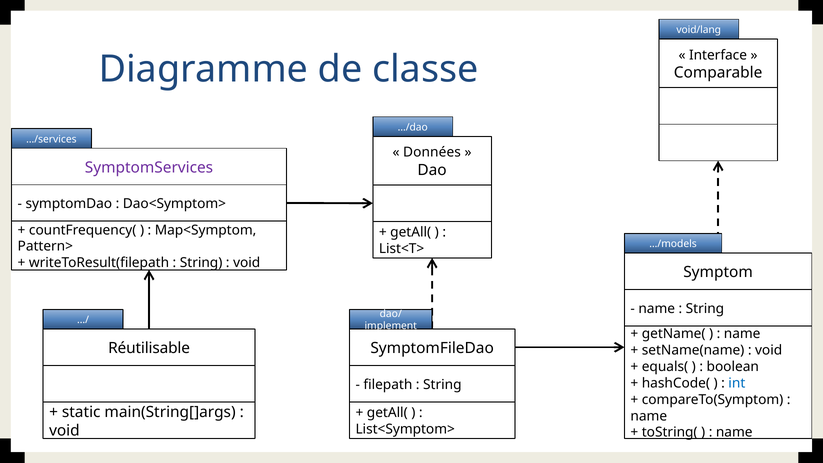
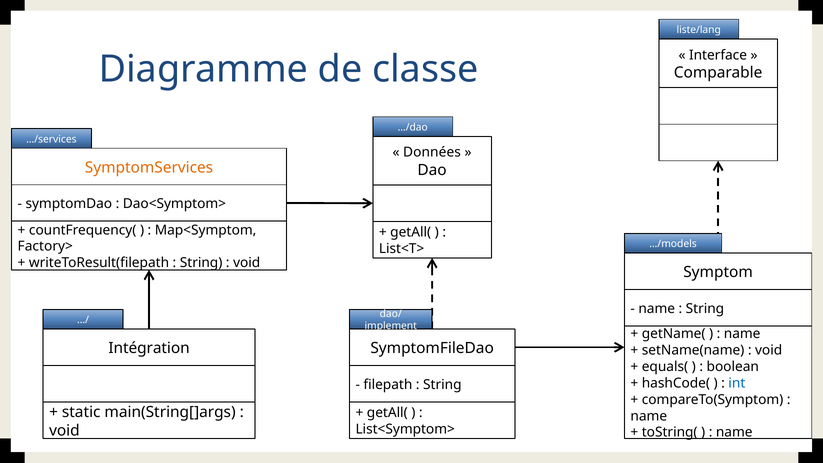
void/lang: void/lang -> liste/lang (699, 30)
SymptomServices colour: purple -> orange (149, 168)
Pattern>: Pattern> -> Factory> (45, 246)
Réutilisable: Réutilisable -> Intégration (149, 348)
